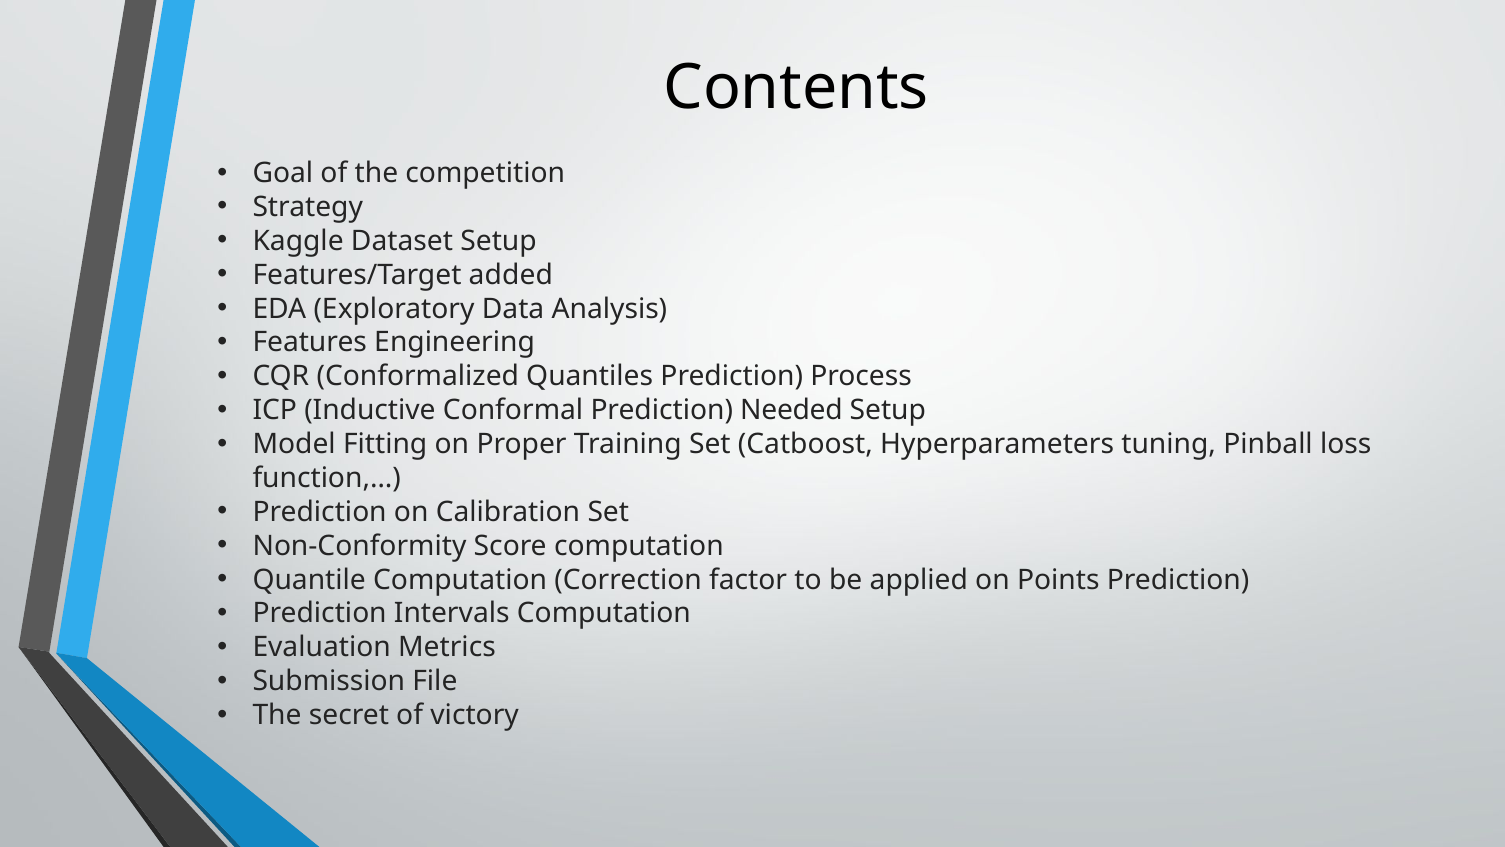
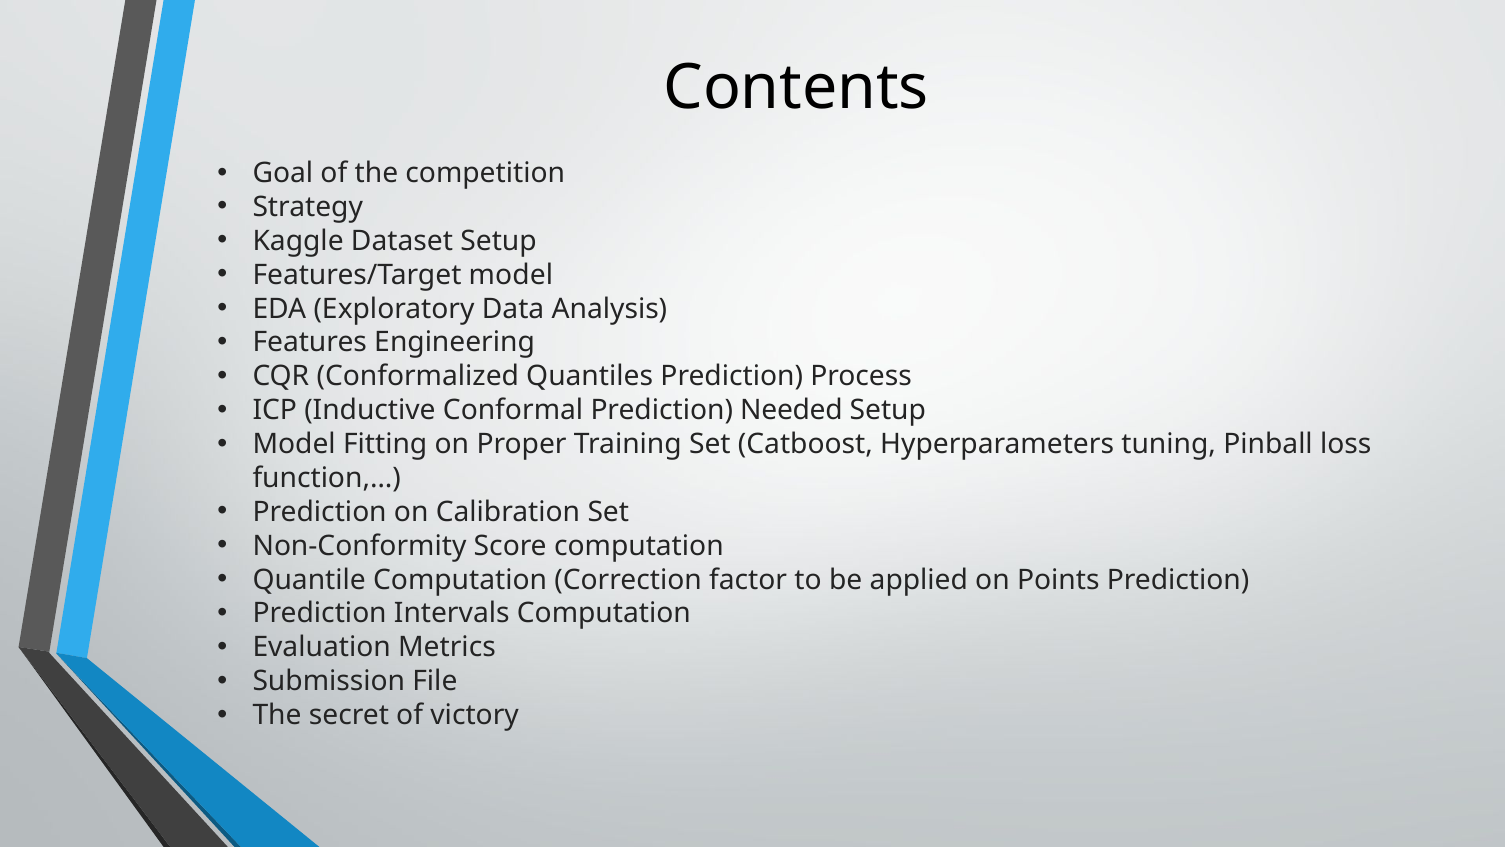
Features/Target added: added -> model (511, 275)
